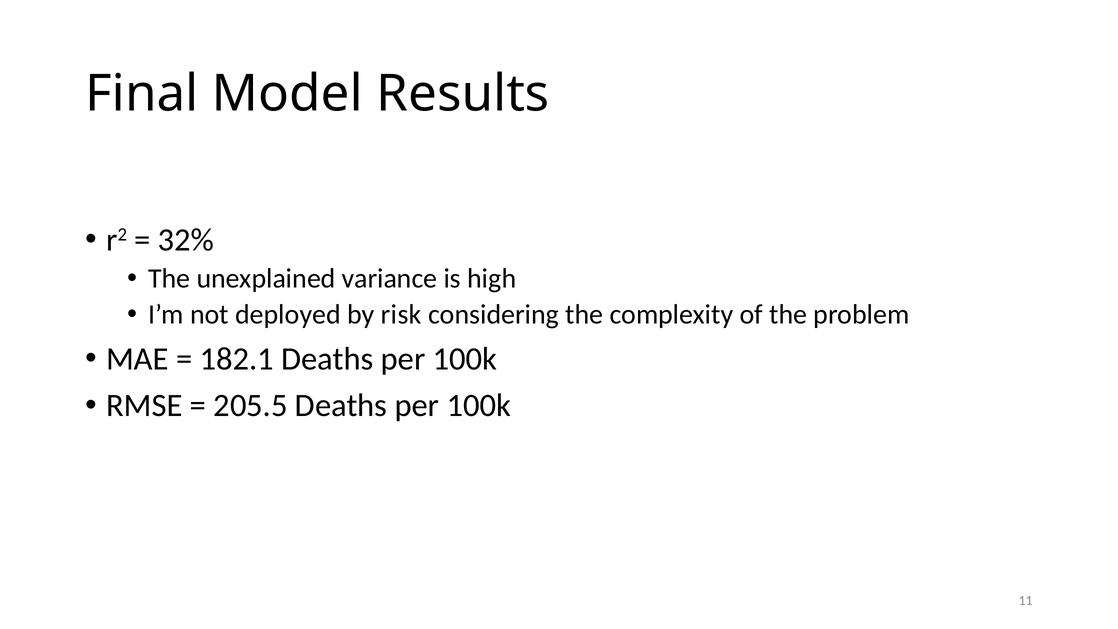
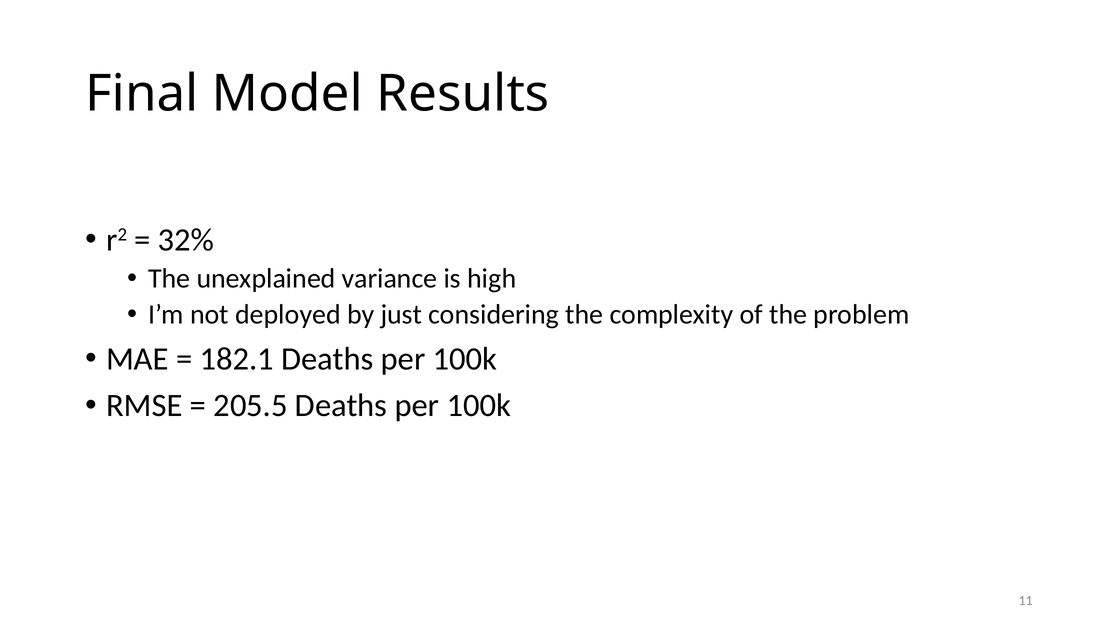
risk: risk -> just (401, 314)
